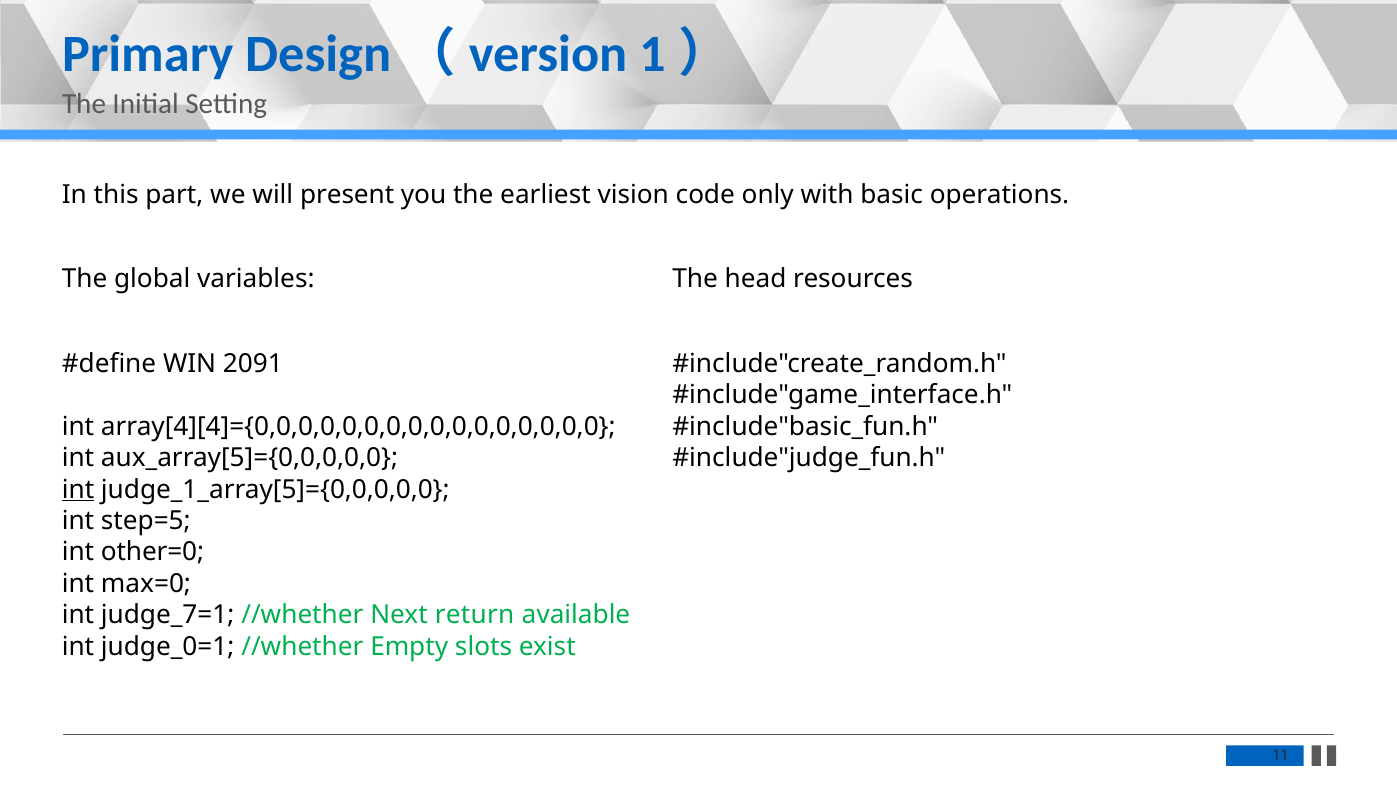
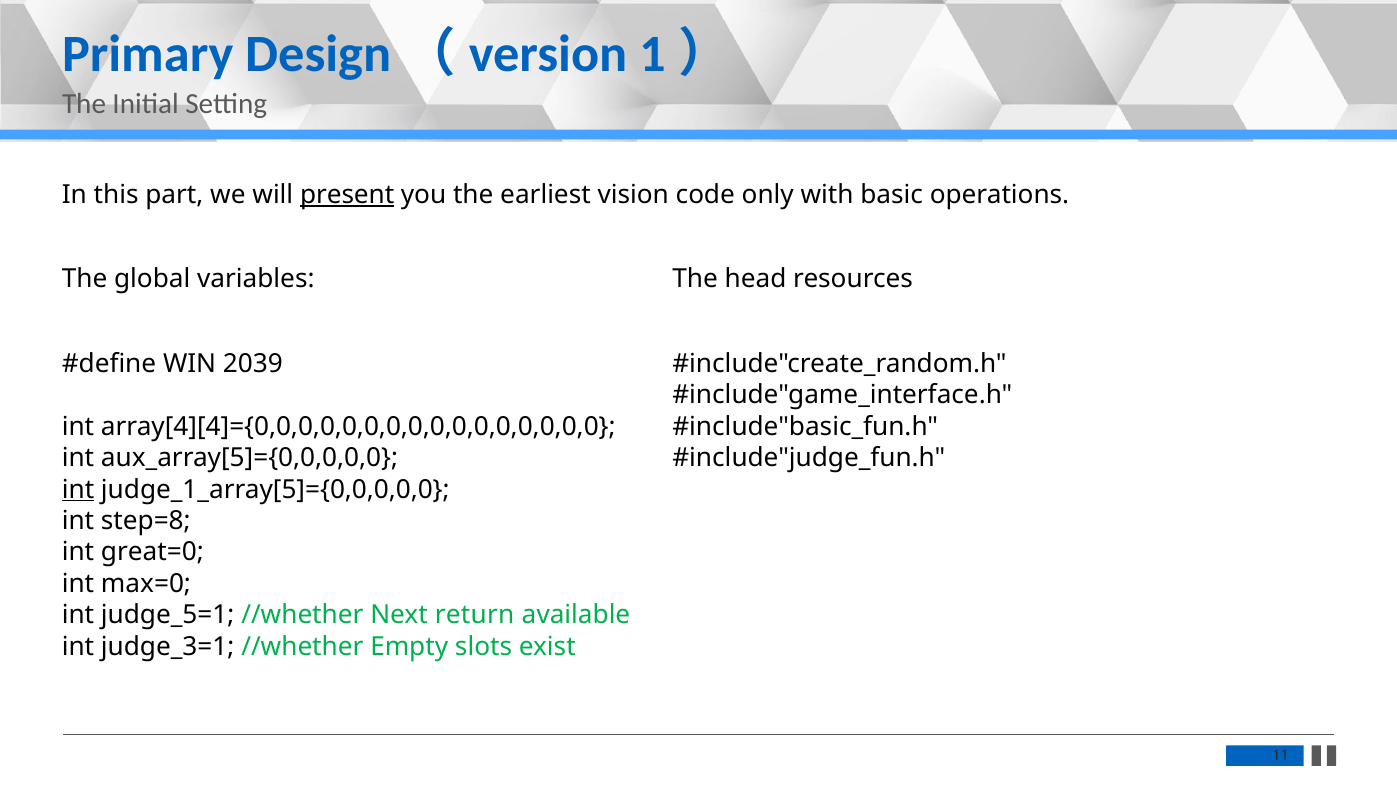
present underline: none -> present (347, 195)
2091: 2091 -> 2039 (253, 364)
step=5: step=5 -> step=8 (146, 521)
other=0: other=0 -> great=0 (152, 552)
judge_7=1: judge_7=1 -> judge_5=1 (168, 615)
judge_0=1: judge_0=1 -> judge_3=1 (168, 646)
